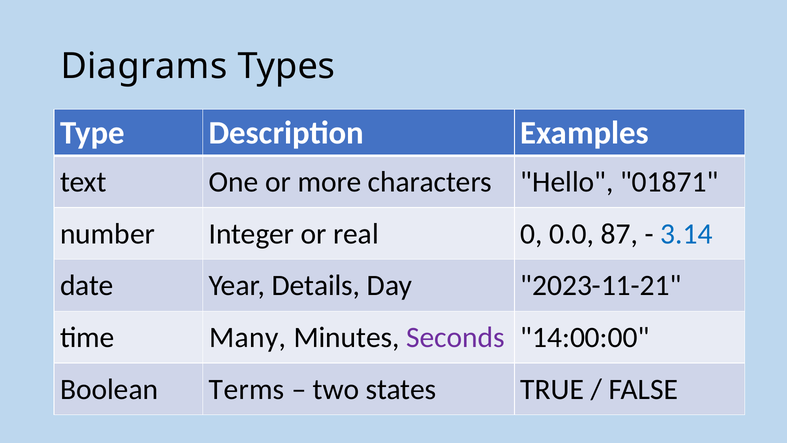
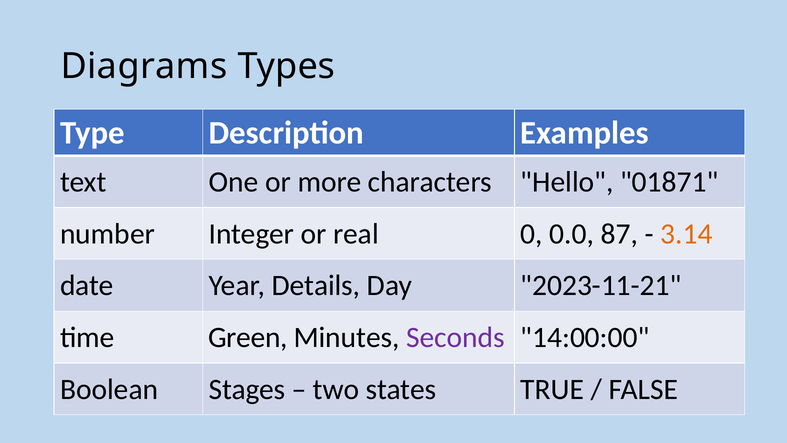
3.14 colour: blue -> orange (686, 234)
Many: Many -> Green (248, 337)
Terms: Terms -> Stages (247, 389)
